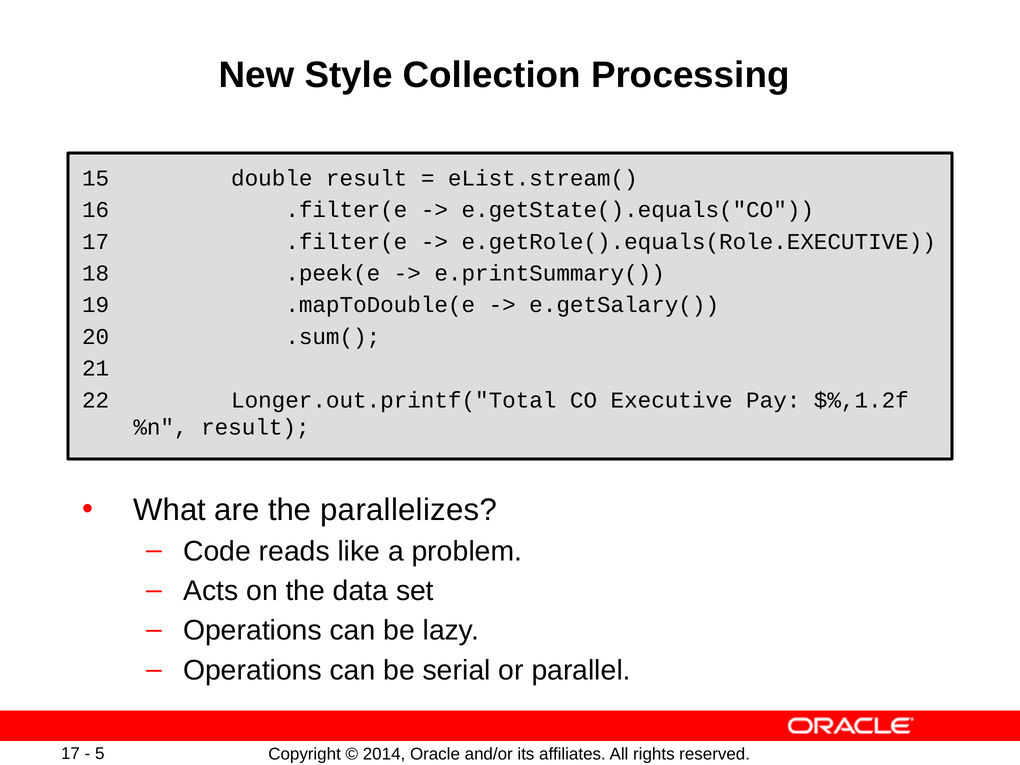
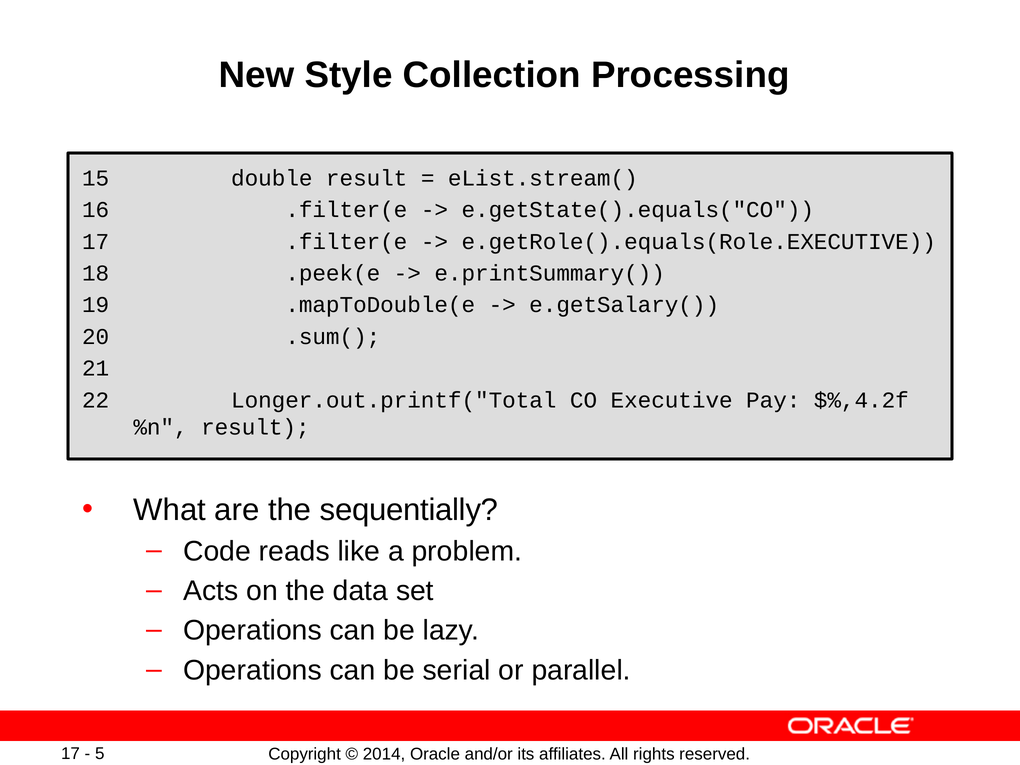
$%,1.2f: $%,1.2f -> $%,4.2f (861, 400)
parallelizes: parallelizes -> sequentially (409, 510)
